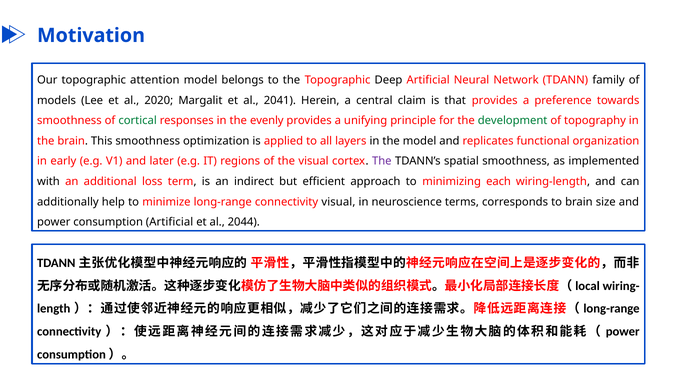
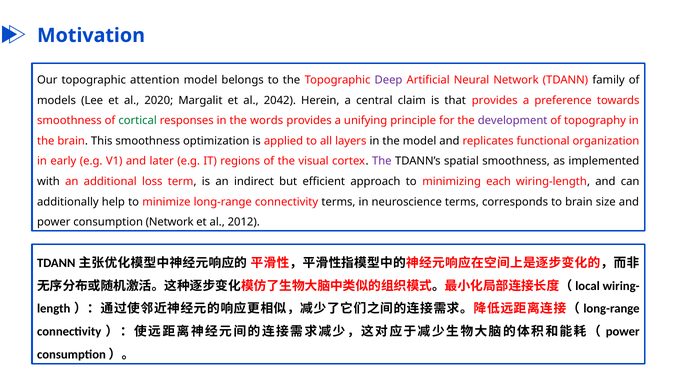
Deep colour: black -> purple (388, 80)
2041: 2041 -> 2042 (280, 100)
evenly: evenly -> words (267, 121)
development colour: green -> purple (513, 121)
connectivity visual: visual -> terms (338, 202)
consumption Artificial: Artificial -> Network (170, 222)
2044: 2044 -> 2012 (244, 222)
